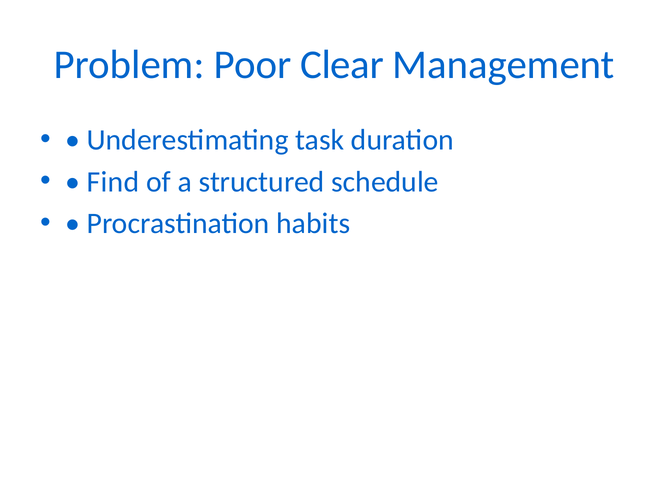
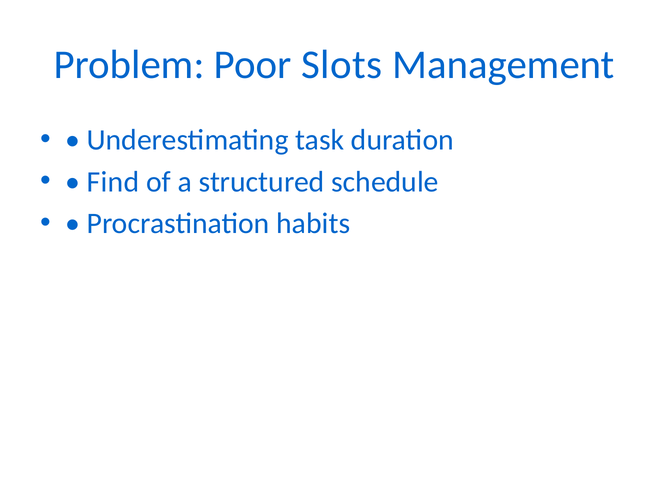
Clear: Clear -> Slots (342, 65)
